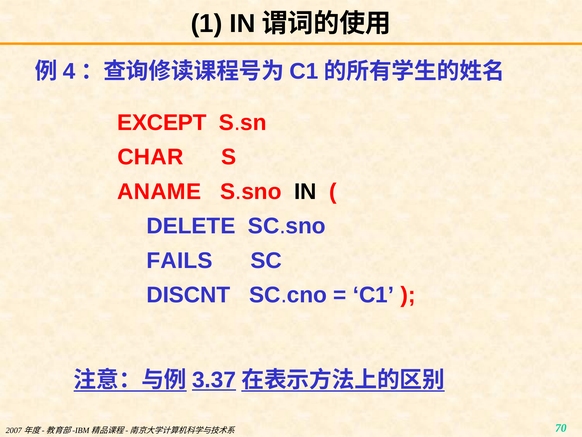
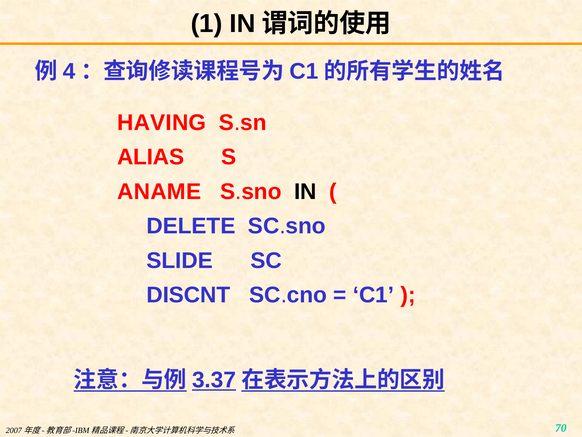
EXCEPT: EXCEPT -> HAVING (162, 123)
CHAR: CHAR -> ALIAS (151, 157)
FAILS: FAILS -> SLIDE (180, 260)
